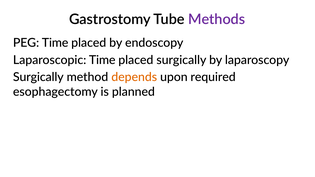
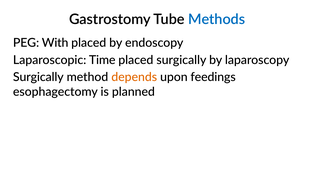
Methods colour: purple -> blue (217, 20)
PEG Time: Time -> With (55, 43)
required: required -> feedings (213, 77)
